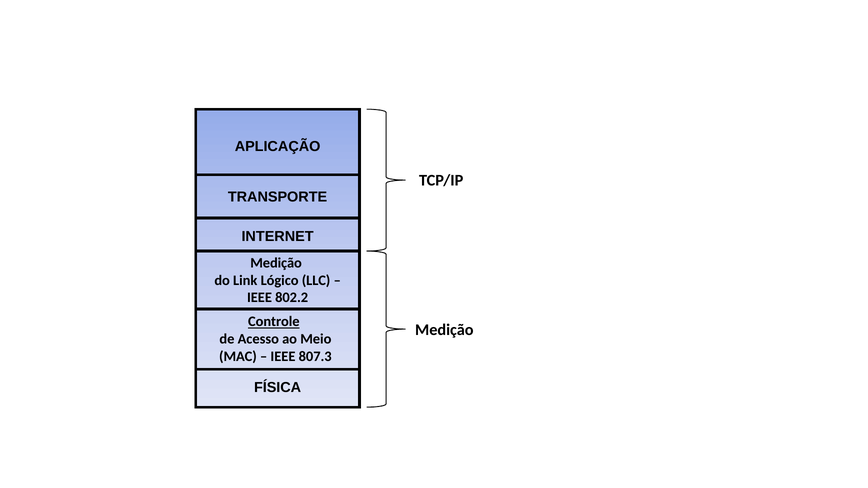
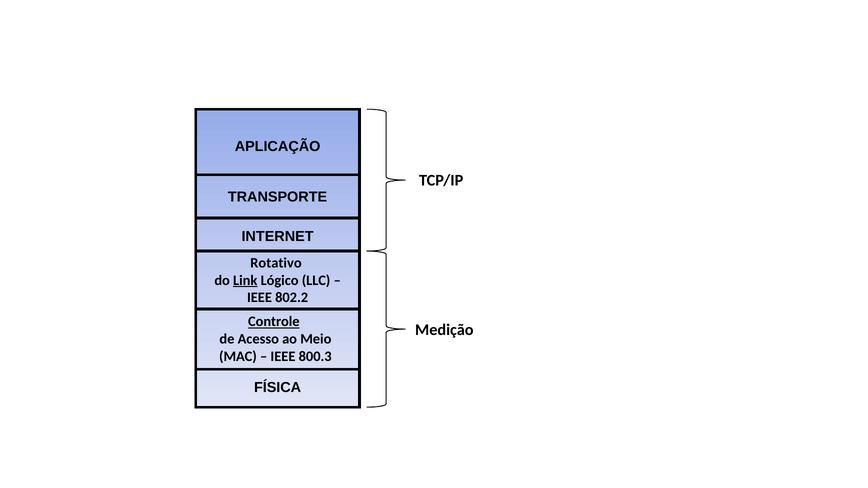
Medição: Medição -> Rotativo (276, 263)
Link underline: none -> present (245, 280)
807.3: 807.3 -> 800.3 (315, 357)
